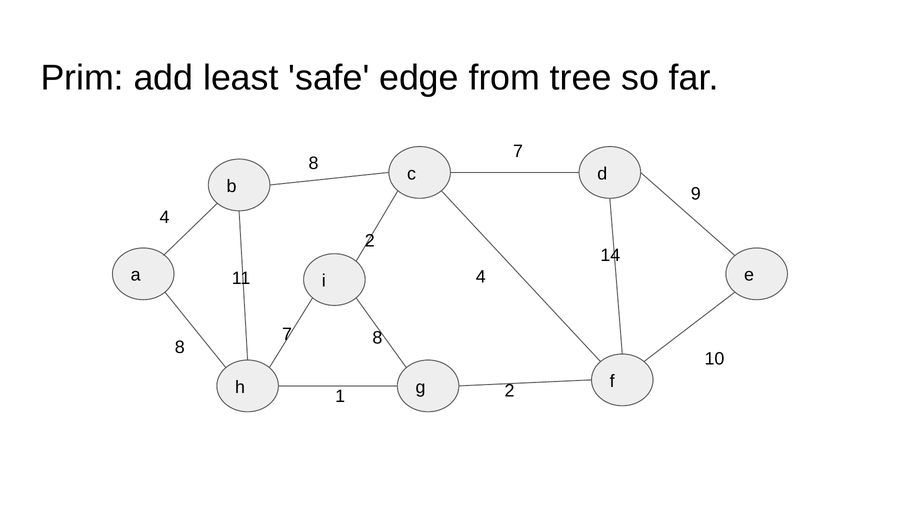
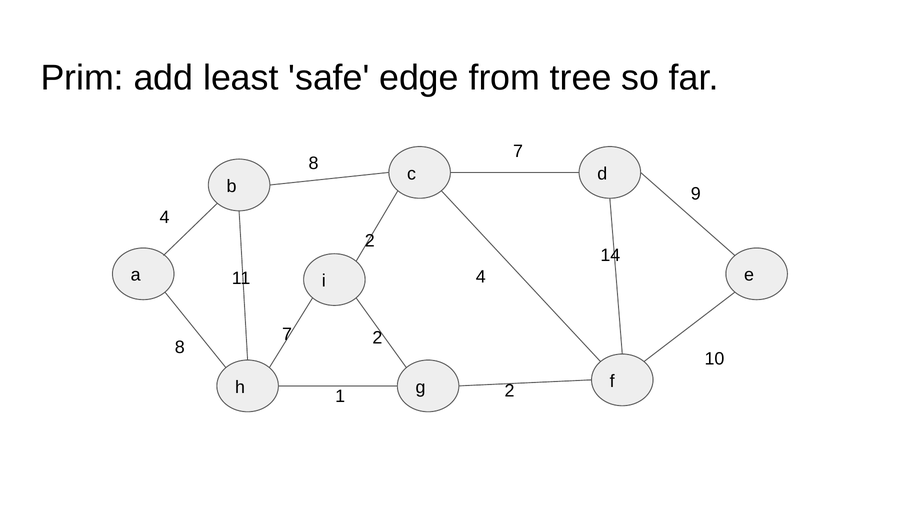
7 8: 8 -> 2 (377, 337)
